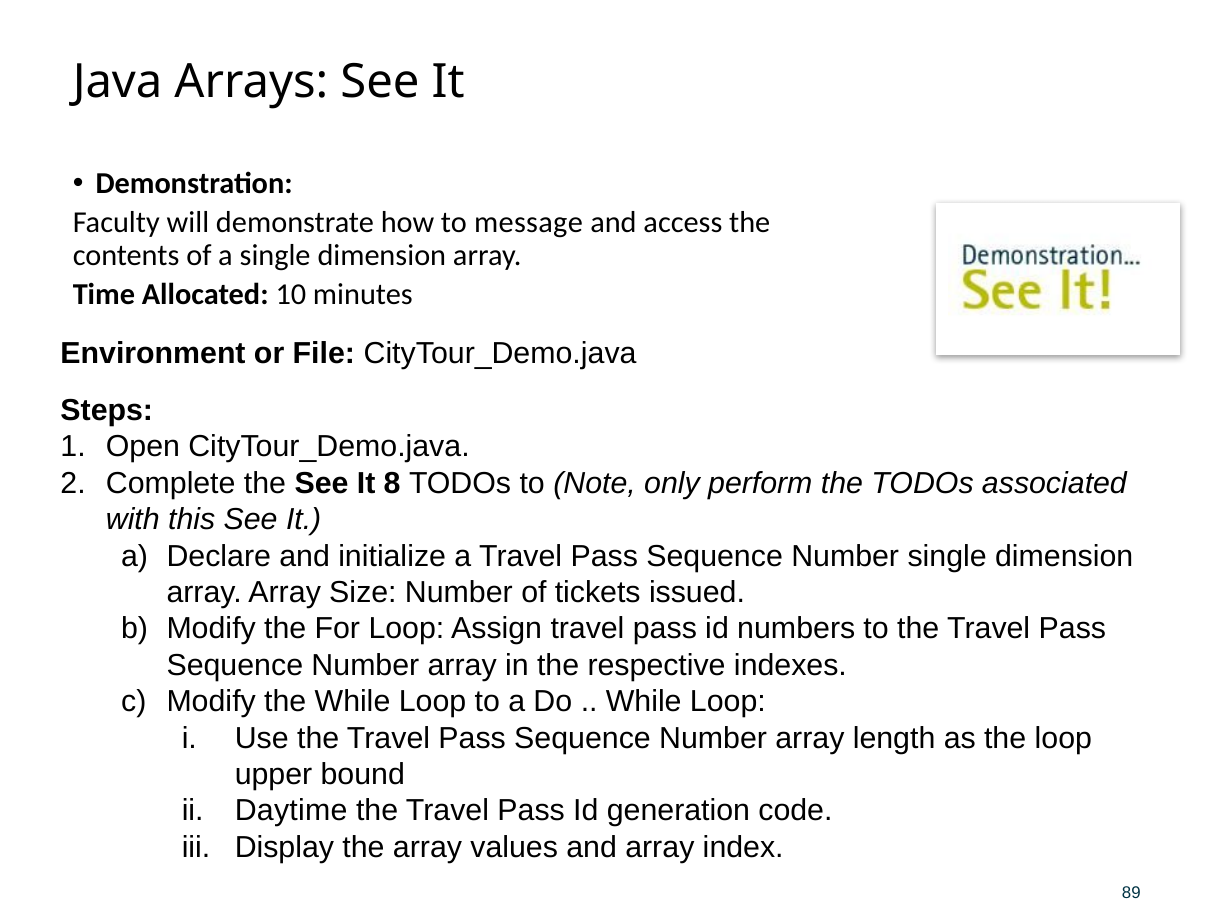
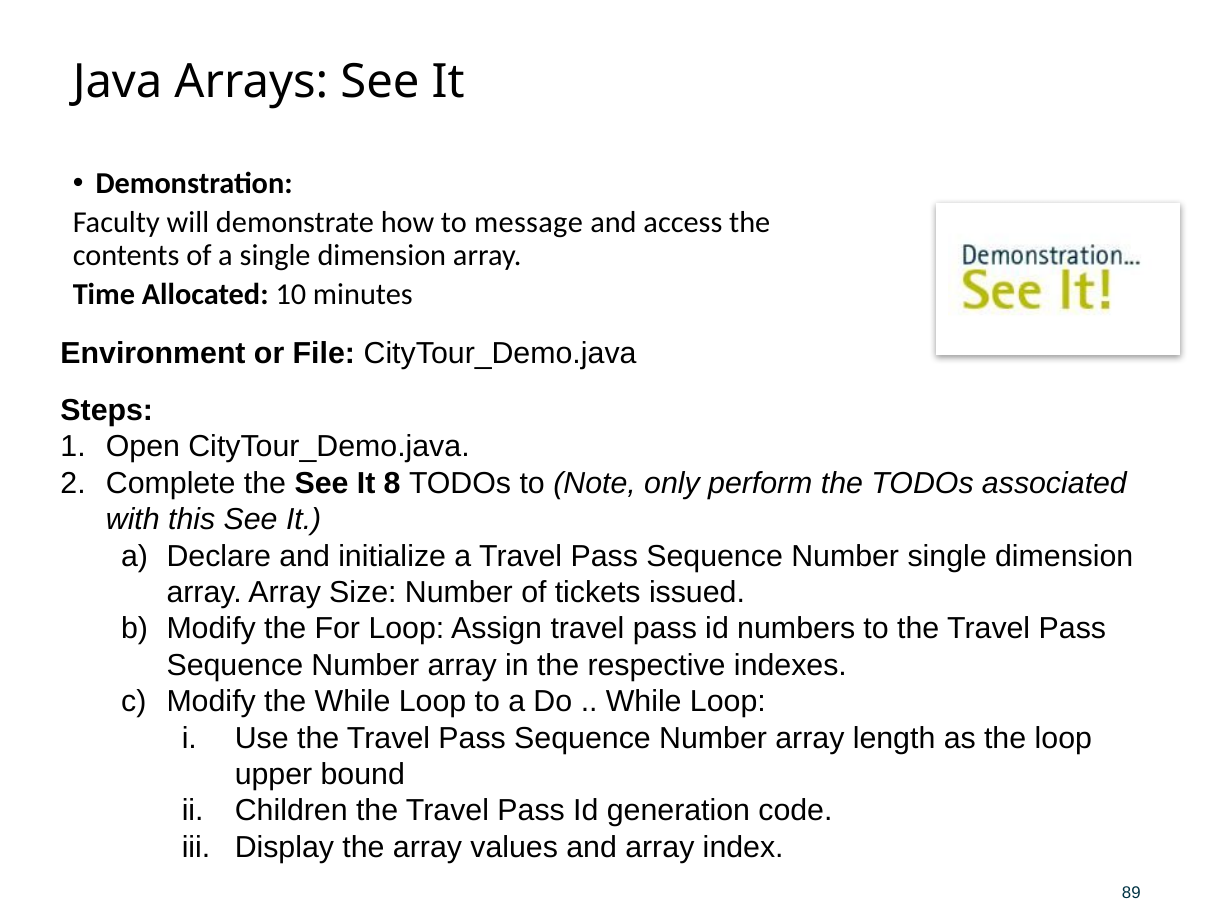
Daytime: Daytime -> Children (291, 811)
